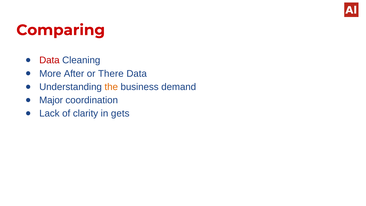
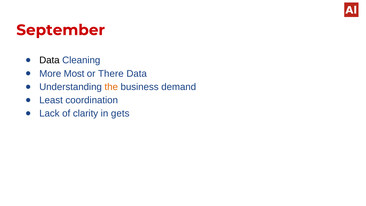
Comparing: Comparing -> September (61, 30)
Data colour: red -> black (49, 60)
After: After -> Most (74, 74)
Major: Major -> Least (51, 100)
